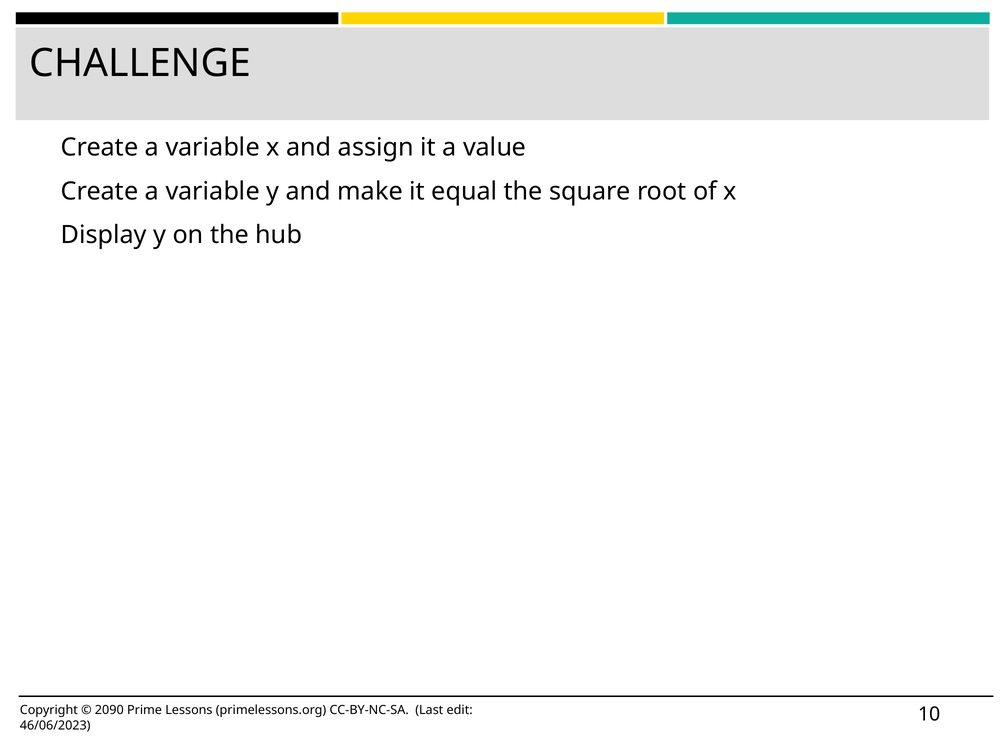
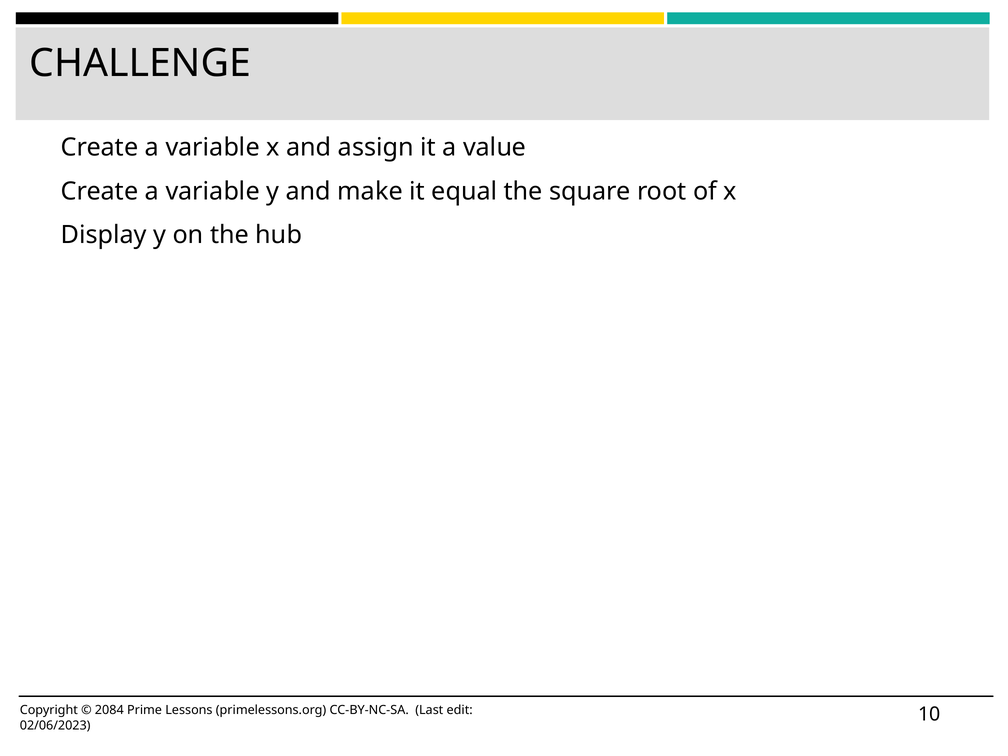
2090: 2090 -> 2084 (109, 710)
46/06/2023: 46/06/2023 -> 02/06/2023 (55, 725)
